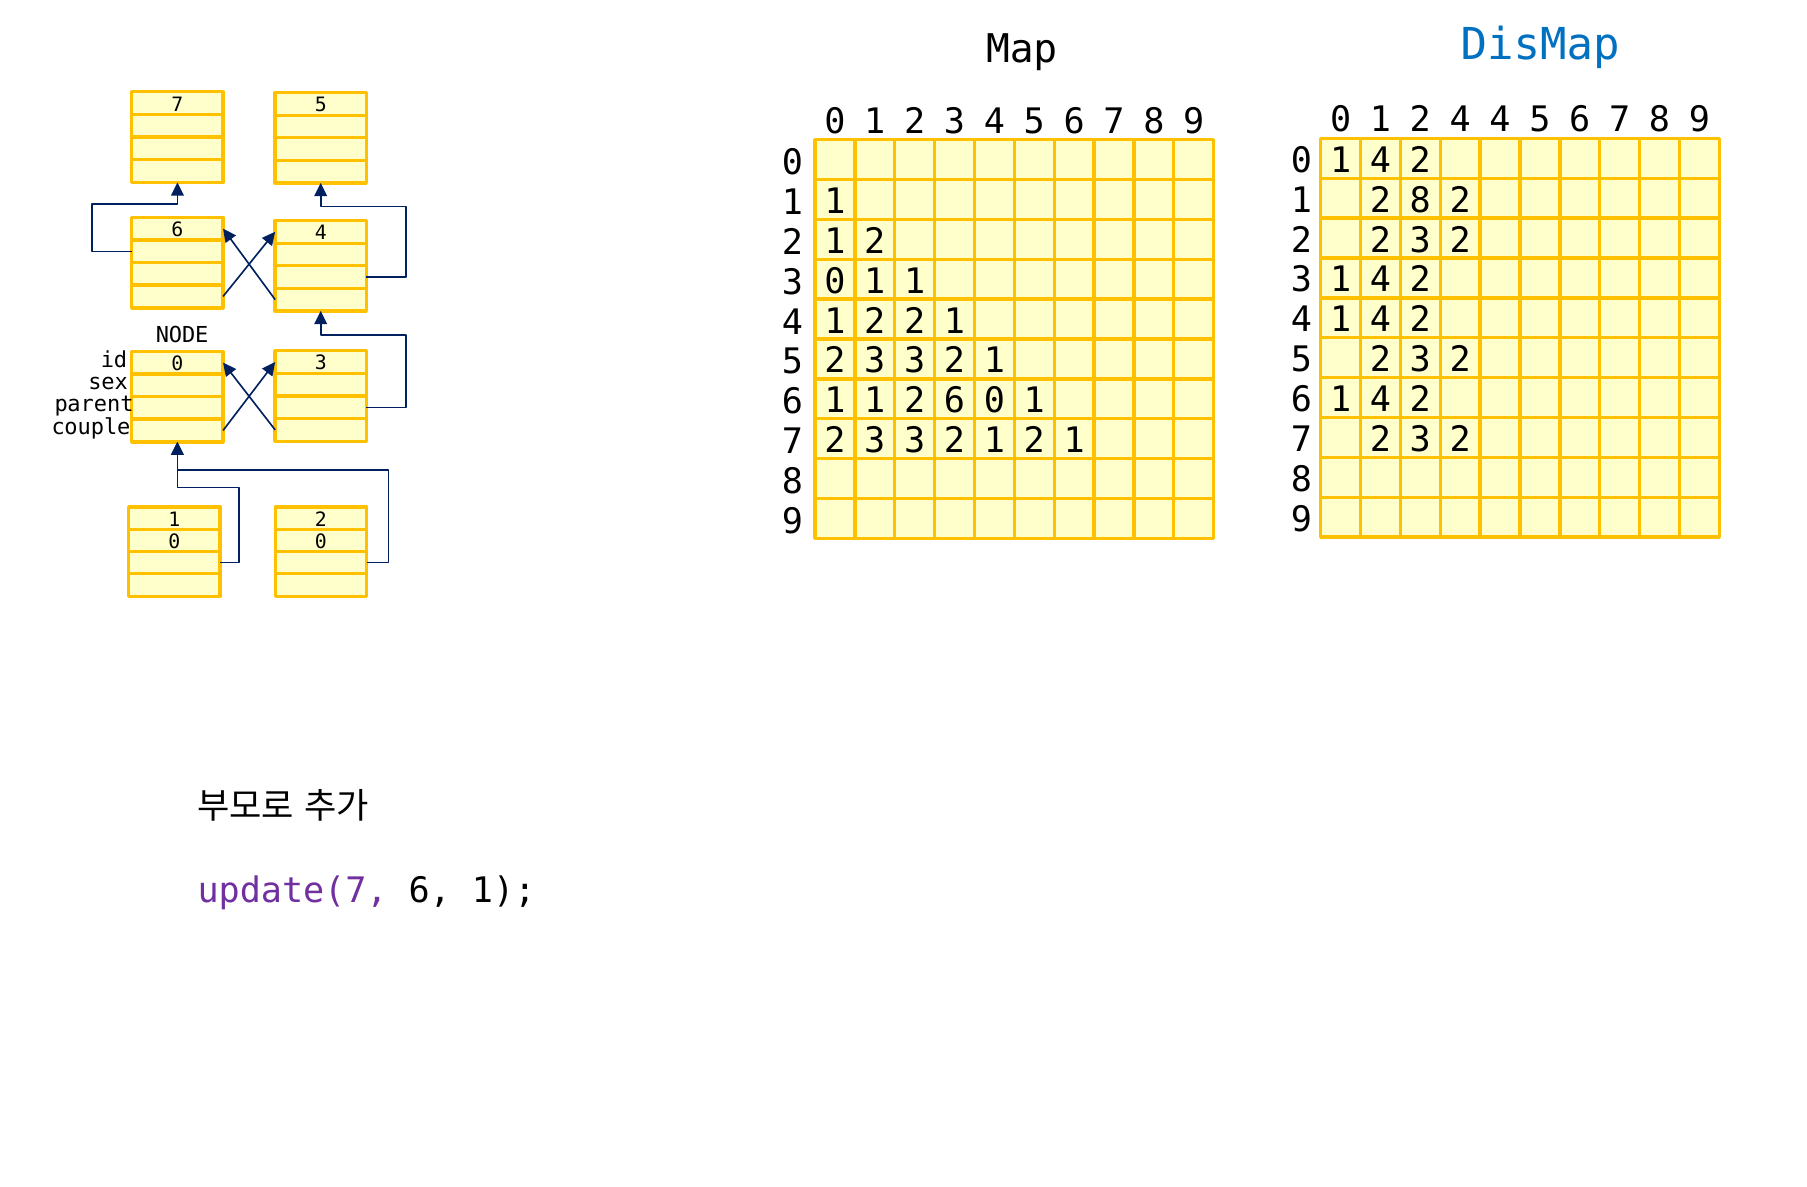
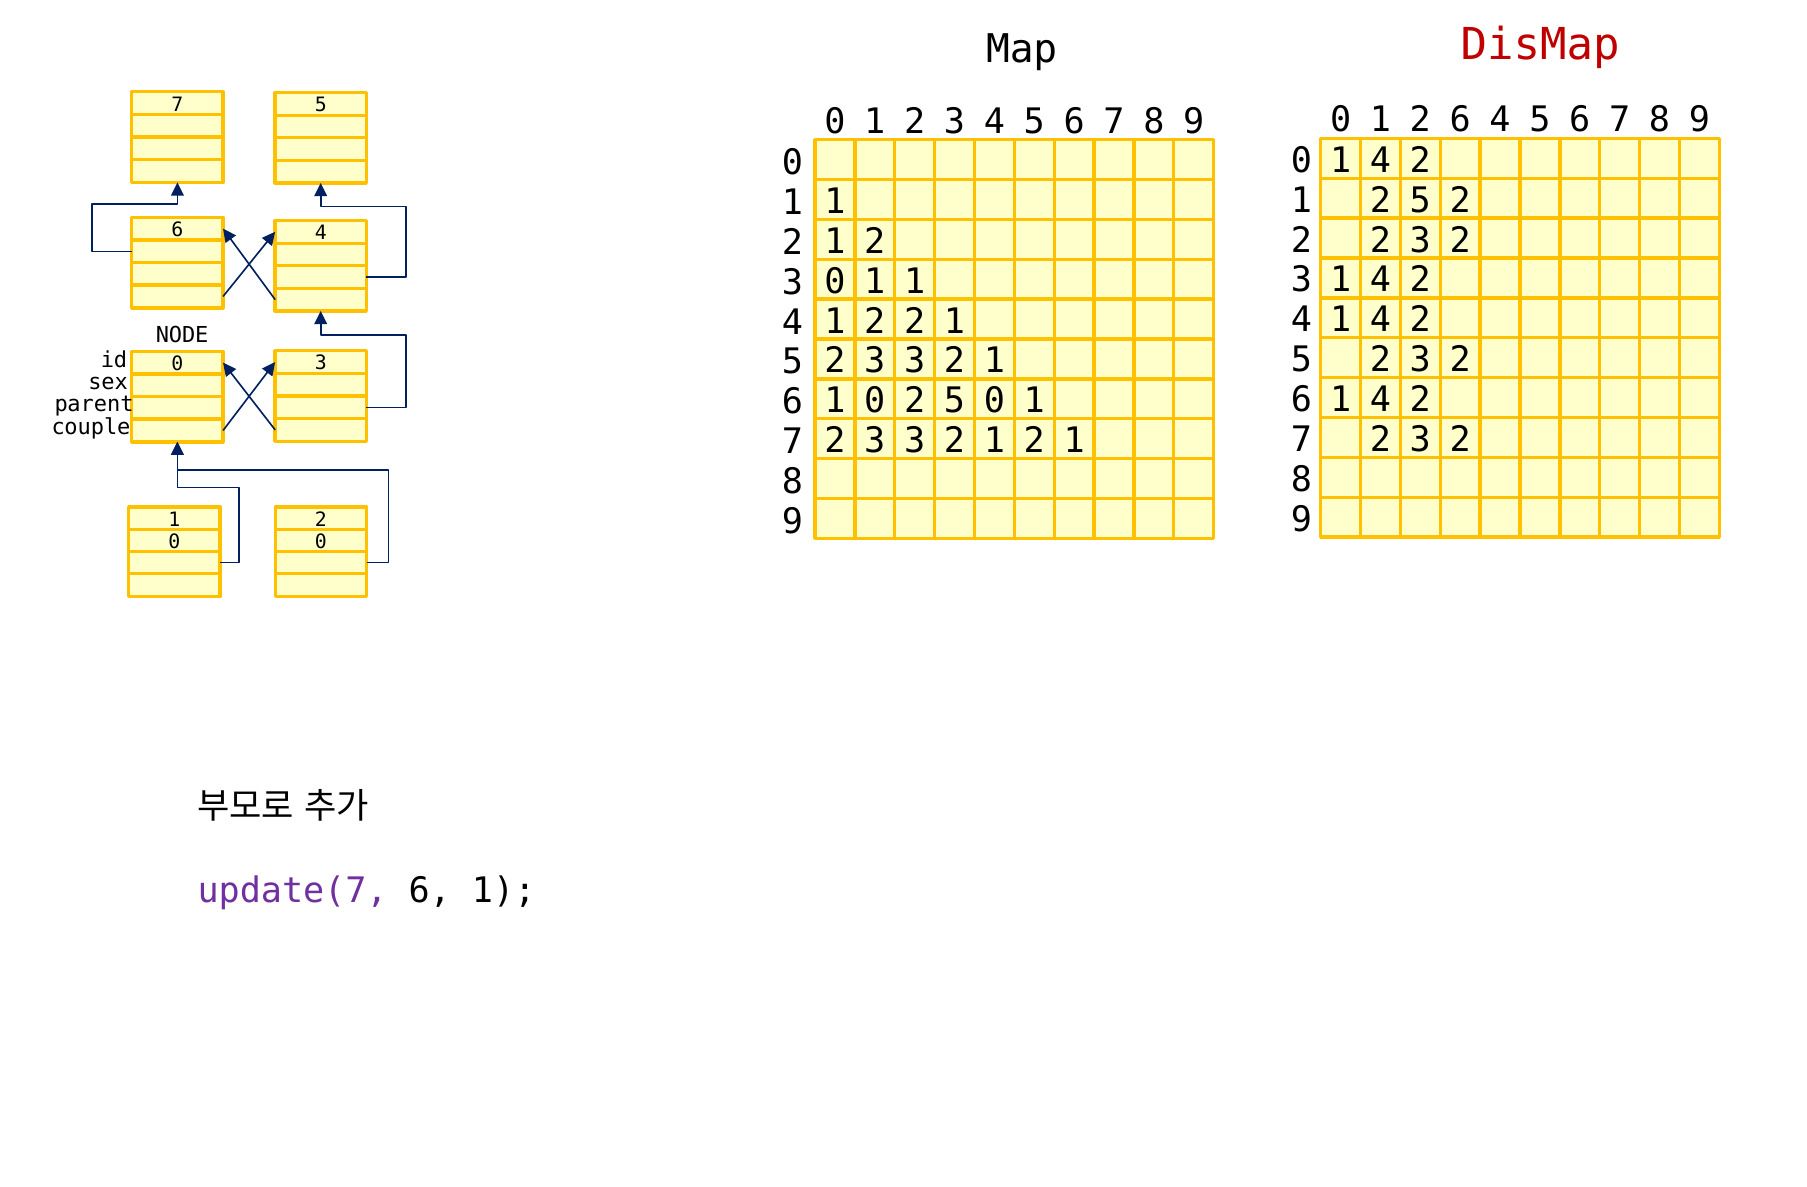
DisMap colour: blue -> red (1540, 45)
2 4: 4 -> 6 (1460, 120)
8: 8 -> 5 (1420, 201)
1: 1 -> 0 (875, 401)
6: 6 -> 5 (955, 401)
